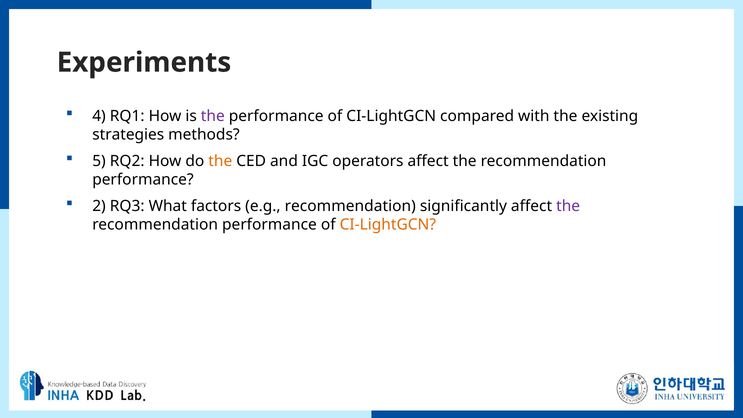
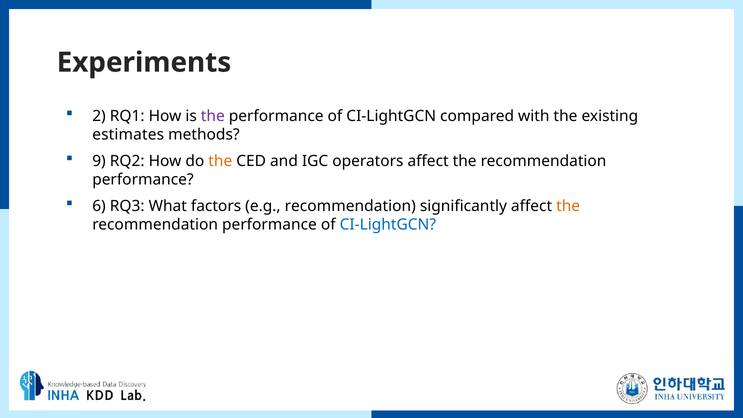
4: 4 -> 2 (99, 116)
strategies: strategies -> estimates (128, 135)
5: 5 -> 9 (99, 161)
2: 2 -> 6 (99, 206)
the colour: purple -> orange (568, 206)
CI-LightGCN colour: orange -> blue (388, 225)
